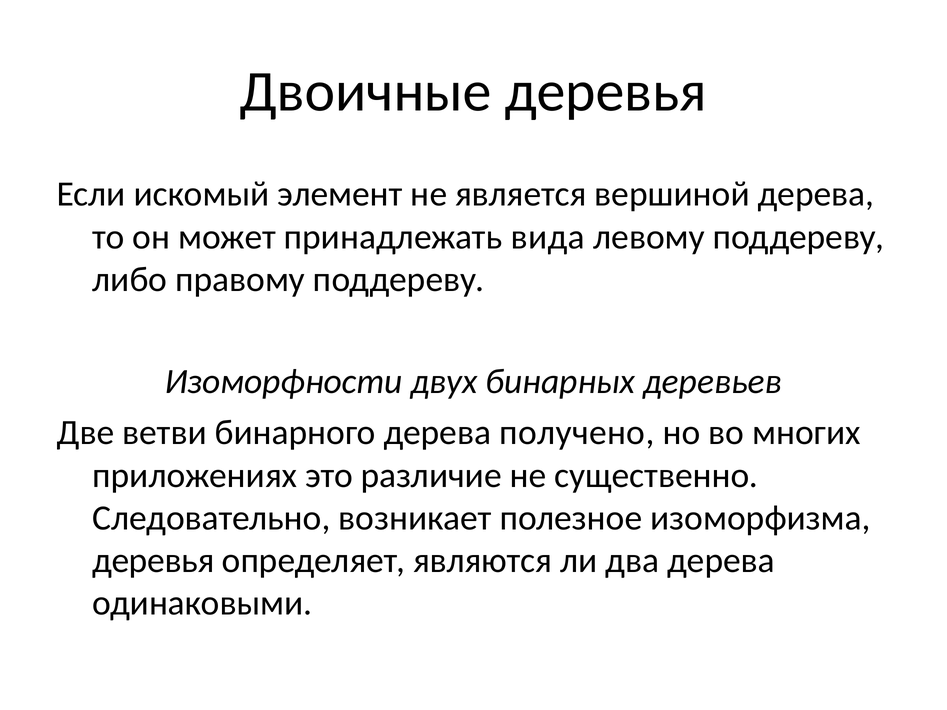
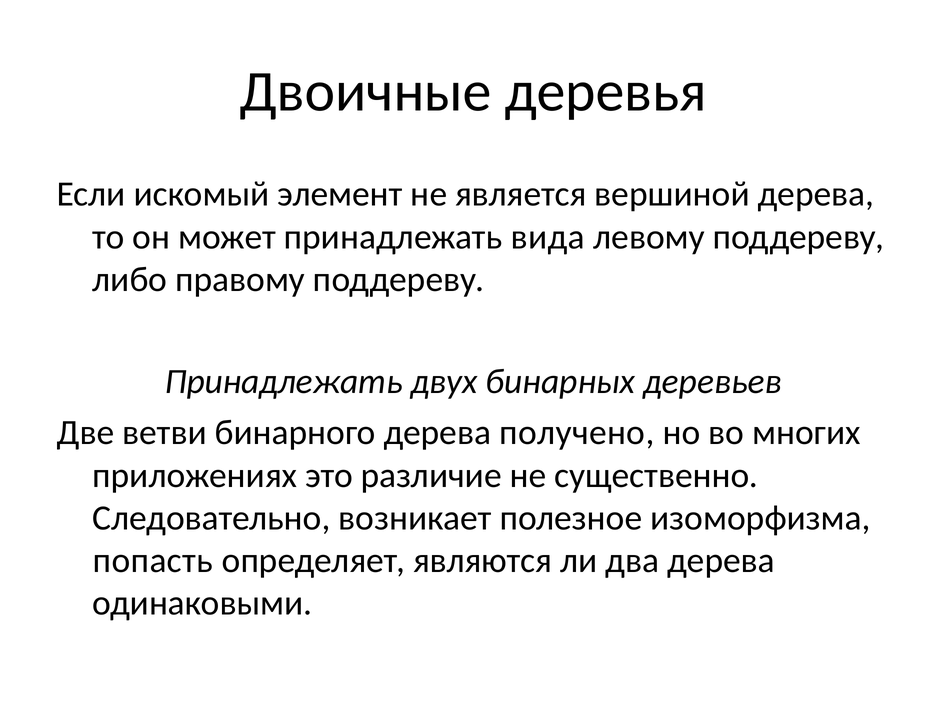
Изоморфности: Изоморфности -> Принадлежать (284, 382)
деревья: деревья -> попасть (153, 561)
